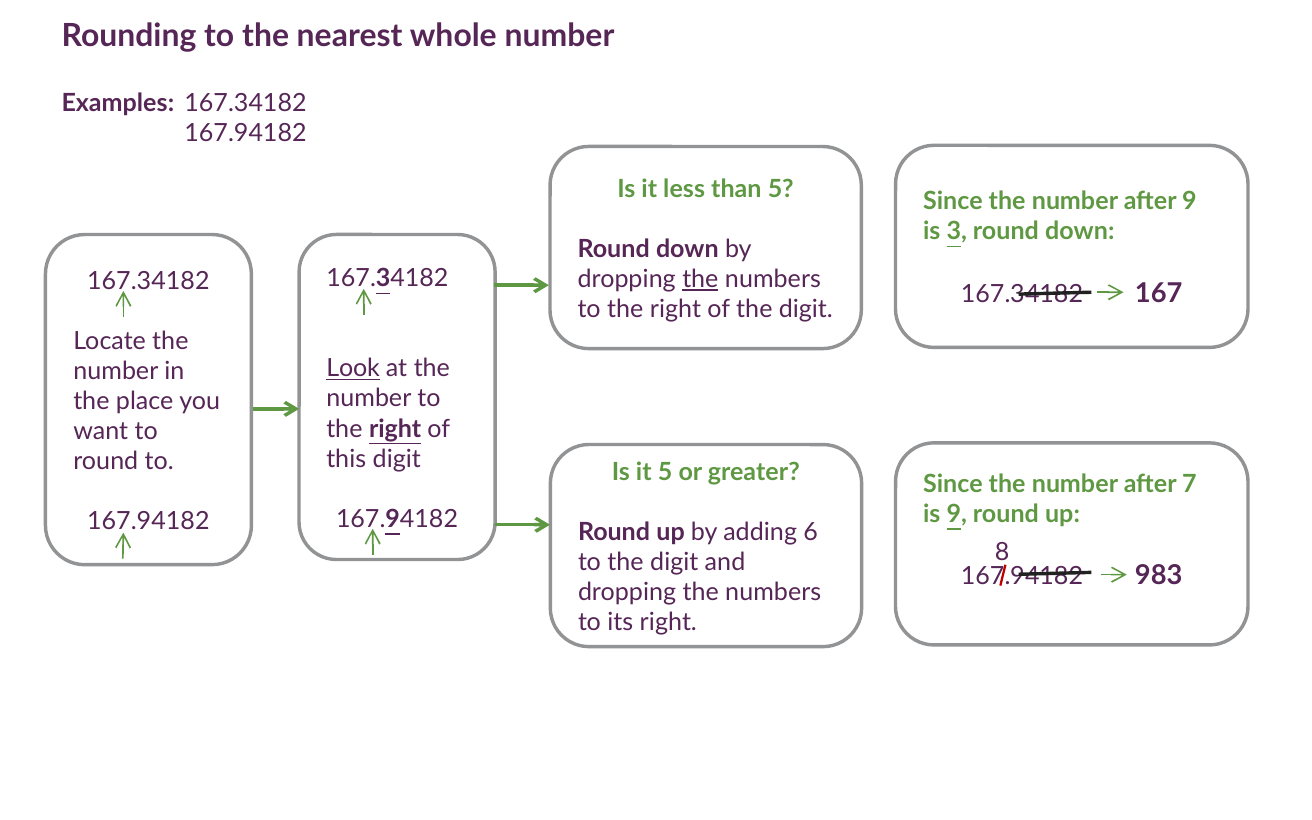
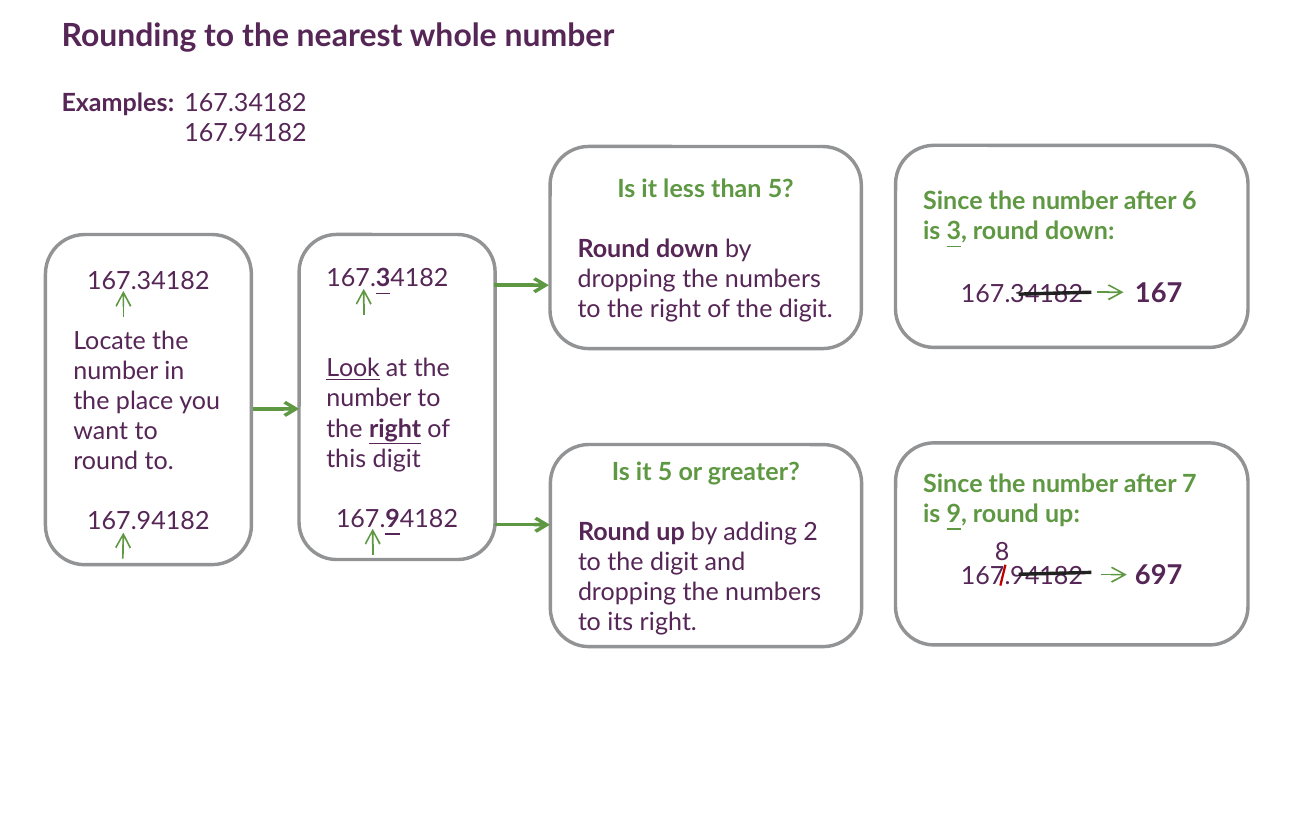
after 9: 9 -> 6 (1189, 202)
the underline: present -> none (700, 279)
6: 6 -> 2 (811, 532)
983: 983 -> 697 (1159, 576)
